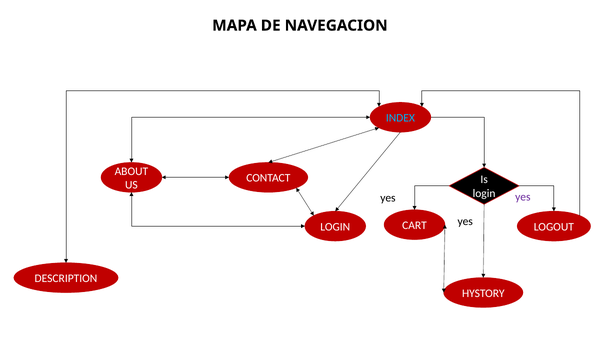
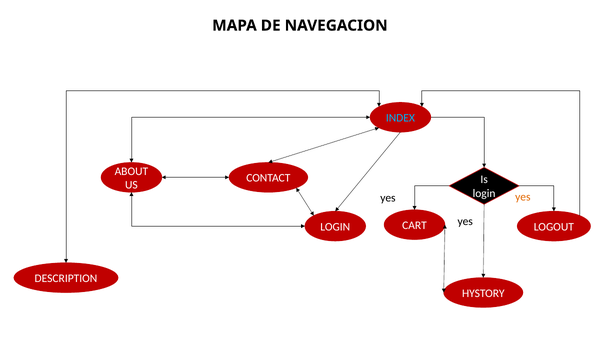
yes colour: purple -> orange (523, 197)
